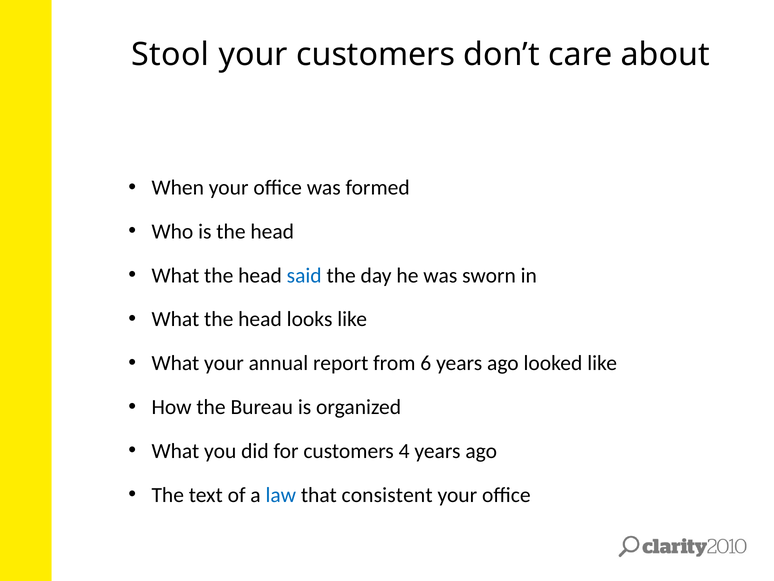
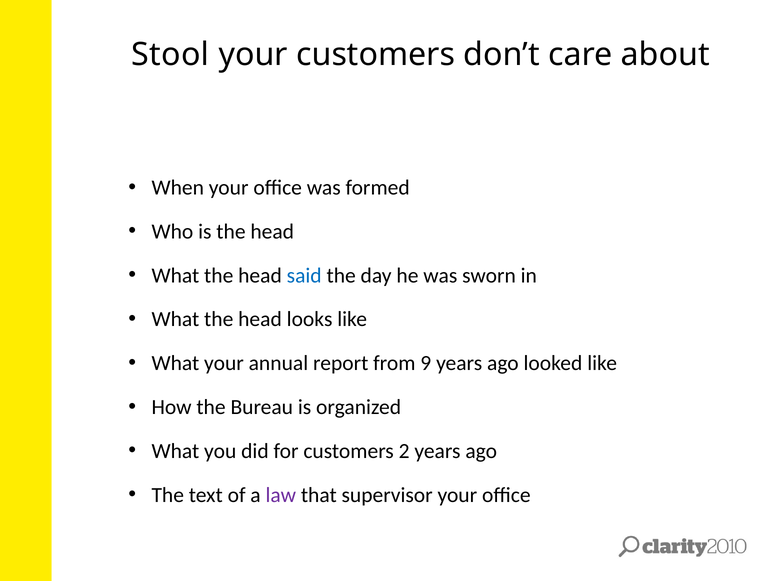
6: 6 -> 9 (426, 363)
4: 4 -> 2 (404, 451)
law colour: blue -> purple (281, 494)
consistent: consistent -> supervisor (387, 494)
